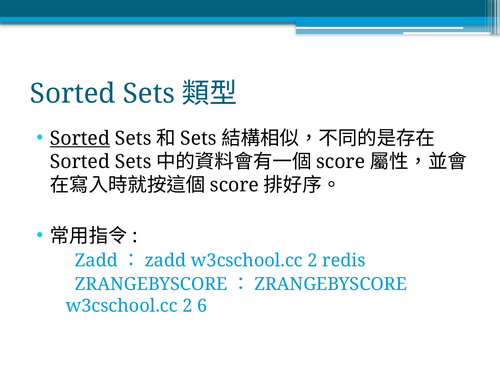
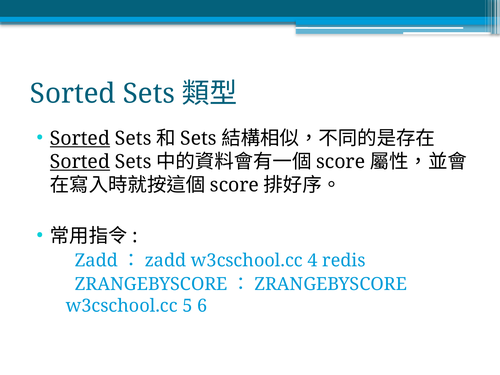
Sorted underline: none -> present (80, 162)
2: 2 -> 4 (313, 261)
2: 2 -> 5 (187, 306)
